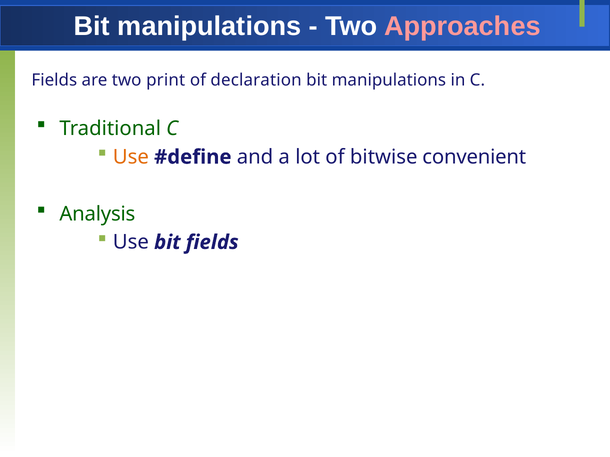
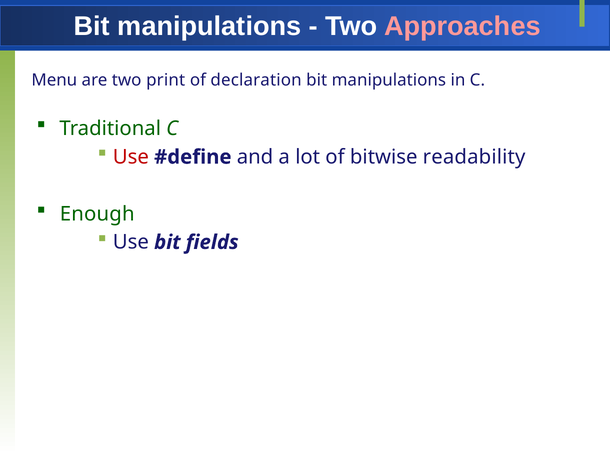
Fields: Fields -> Menu (54, 80)
Use colour: orange -> red (131, 157)
convenient: convenient -> readability (474, 157)
Analysis: Analysis -> Enough (97, 214)
